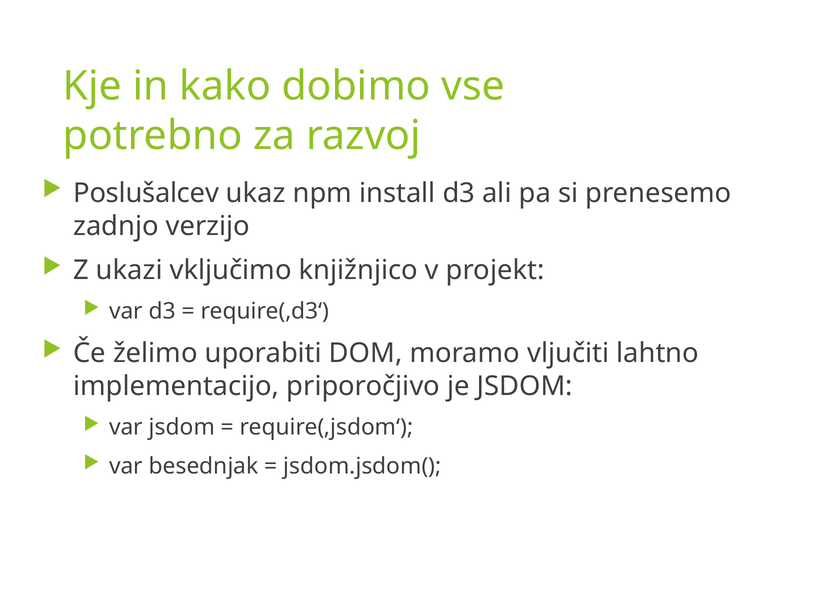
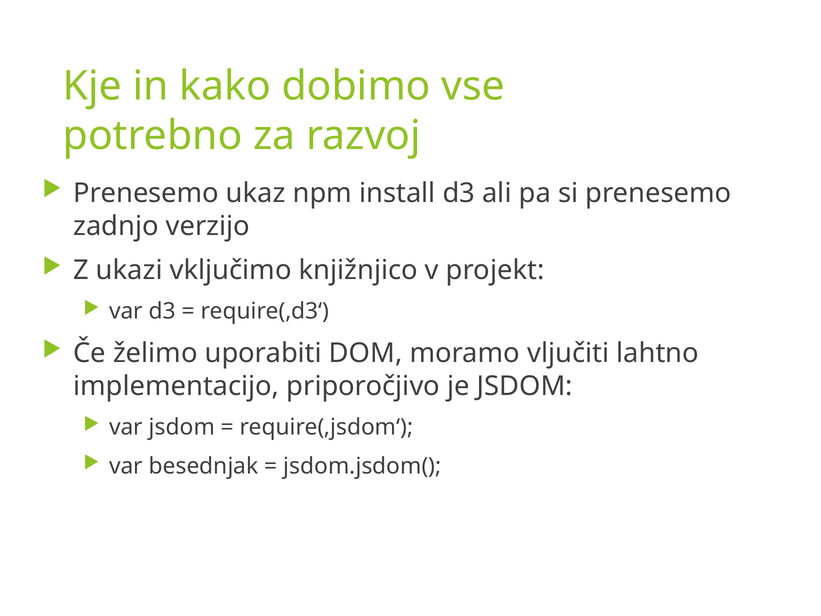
Poslušalcev: Poslušalcev -> Prenesemo (146, 193)
